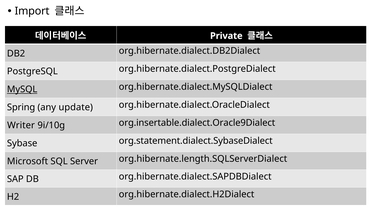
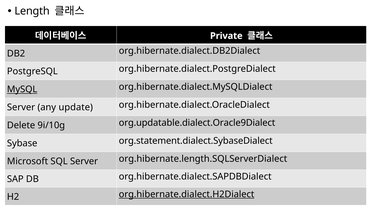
Import: Import -> Length (32, 11)
Spring: Spring -> Server (21, 107)
Writer: Writer -> Delete (21, 125)
org.insertable.dialect.Oracle9Dialect: org.insertable.dialect.Oracle9Dialect -> org.updatable.dialect.Oracle9Dialect (197, 123)
org.hibernate.dialect.H2Dialect underline: none -> present (187, 194)
